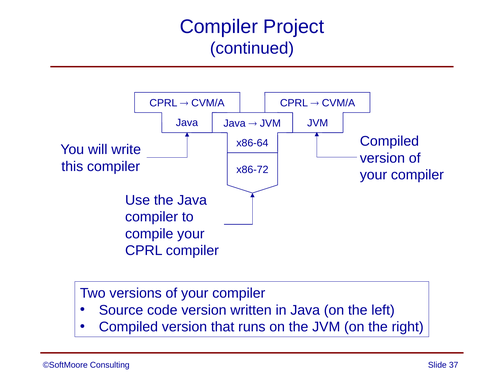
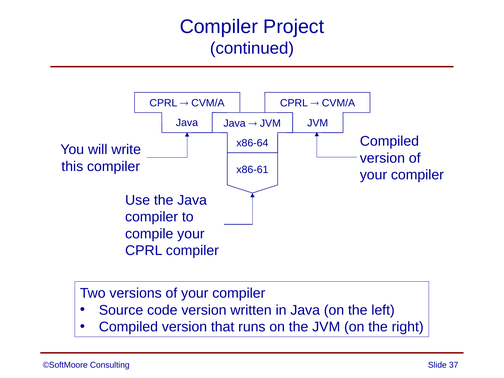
x86-72: x86-72 -> x86-61 (252, 170)
